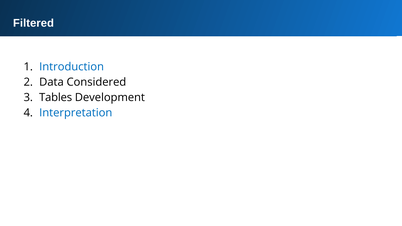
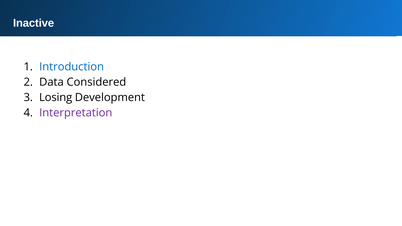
Filtered: Filtered -> Inactive (34, 23)
Tables: Tables -> Losing (56, 98)
Interpretation colour: blue -> purple (76, 113)
